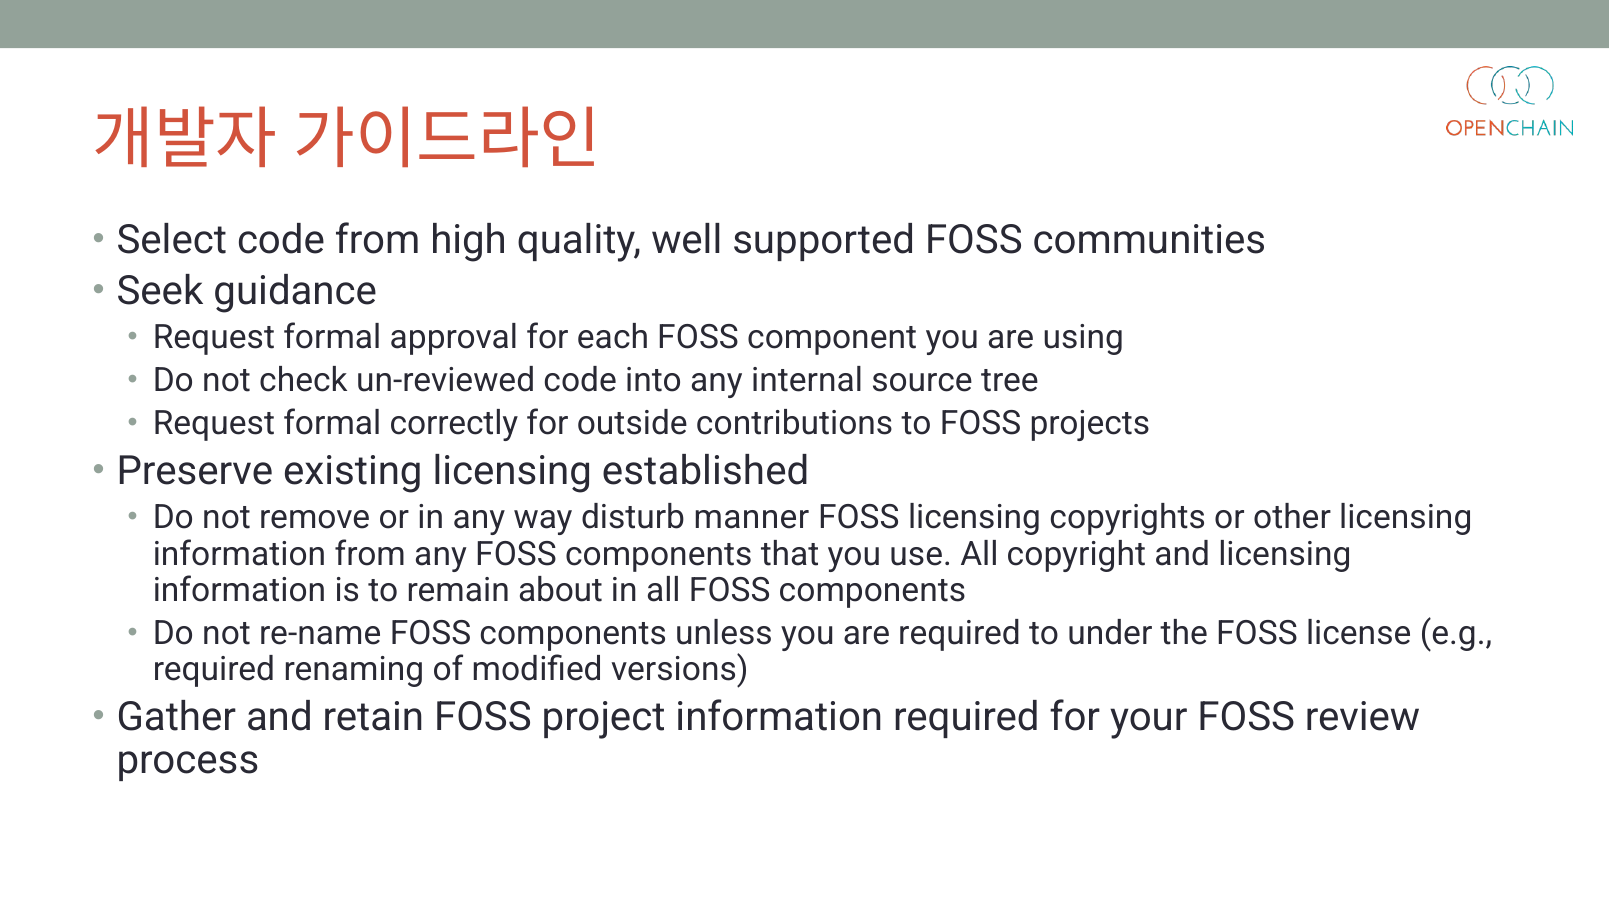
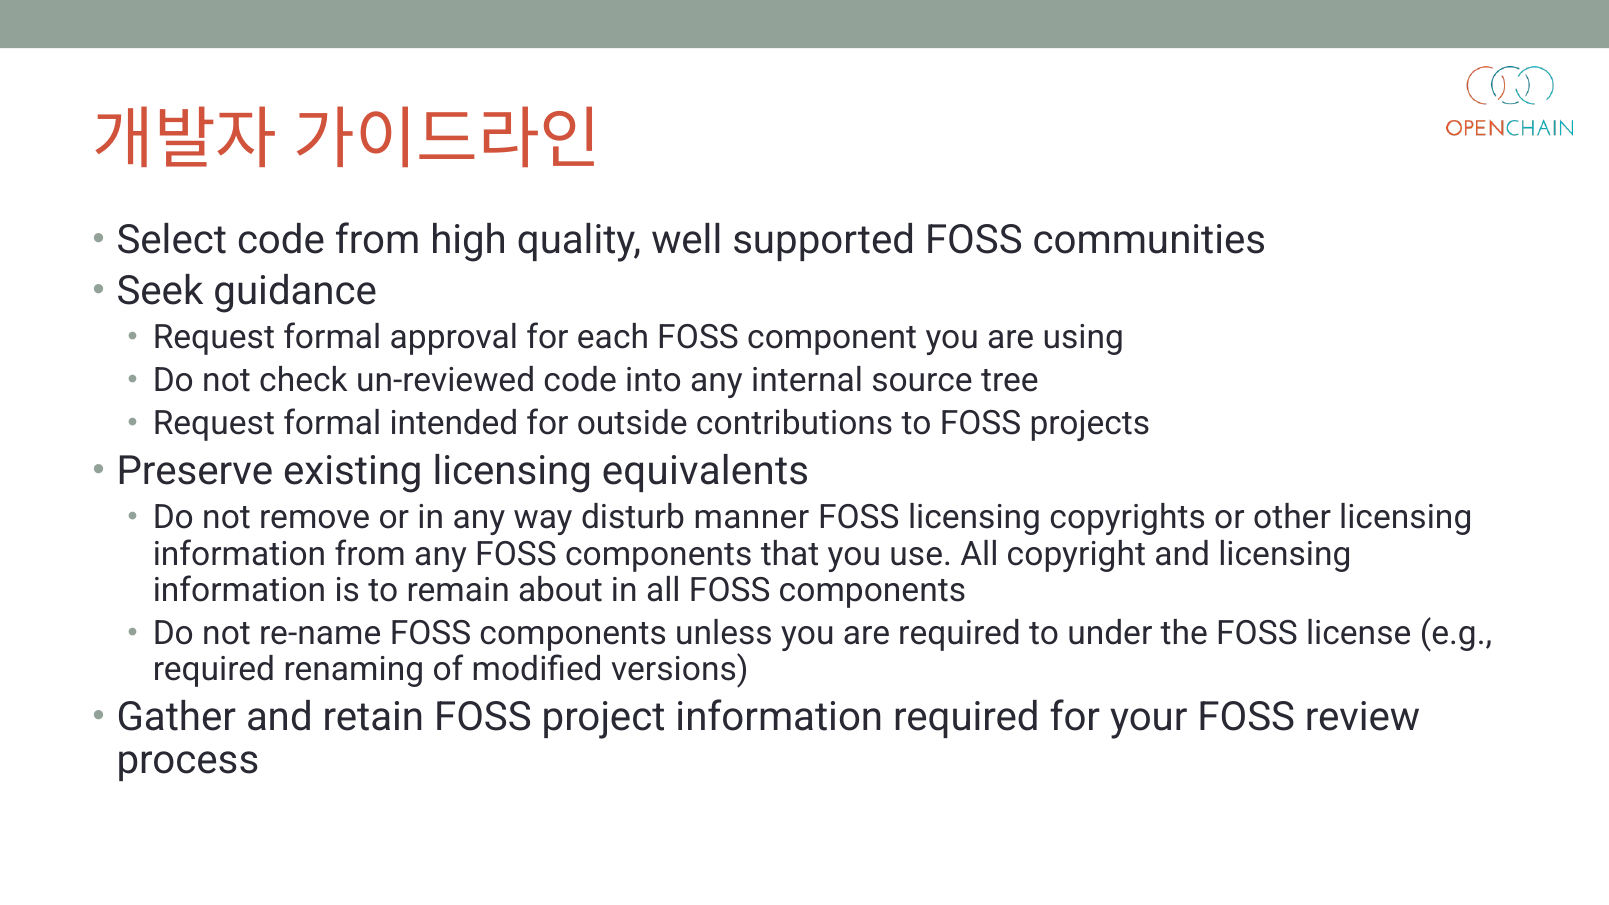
correctly: correctly -> intended (454, 424)
established: established -> equivalents (706, 471)
